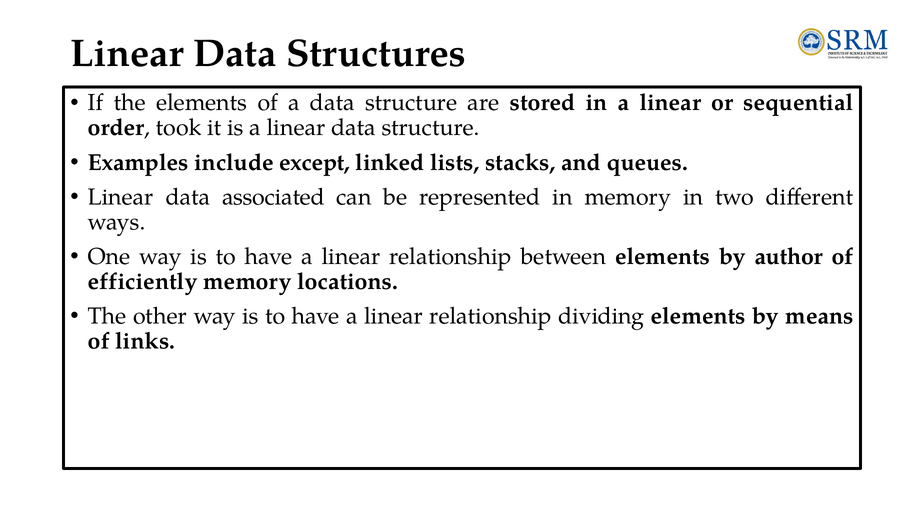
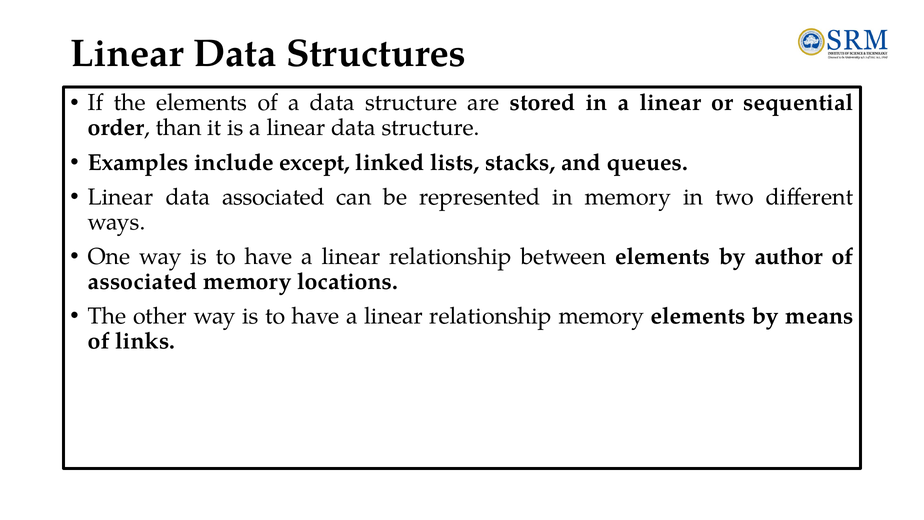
took: took -> than (179, 128)
efficiently: efficiently -> associated (143, 281)
relationship dividing: dividing -> memory (601, 316)
